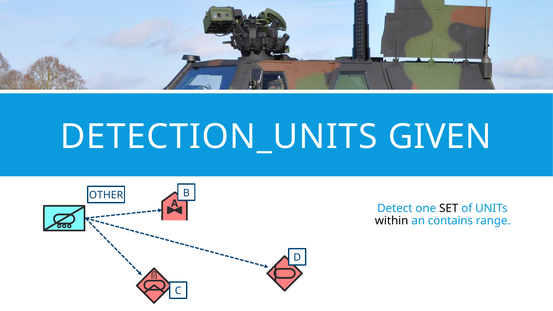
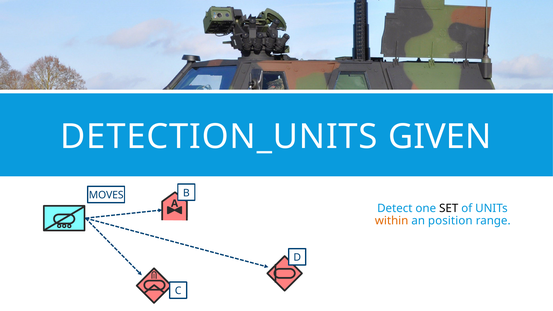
OTHER: OTHER -> MOVES (106, 195)
within colour: black -> orange (392, 221)
contains: contains -> position (450, 221)
